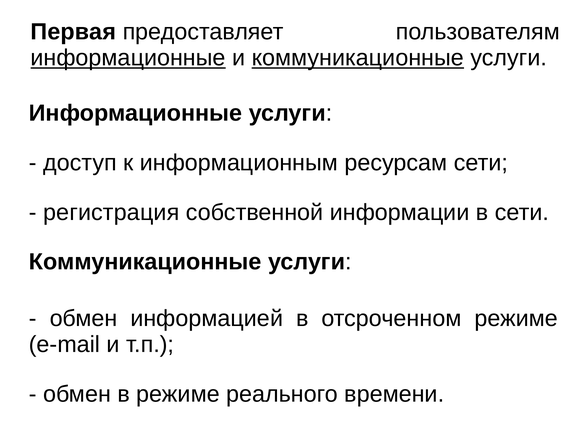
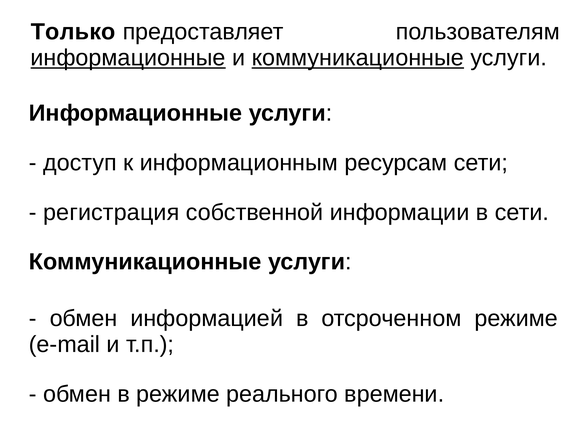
Первая: Первая -> Только (73, 32)
